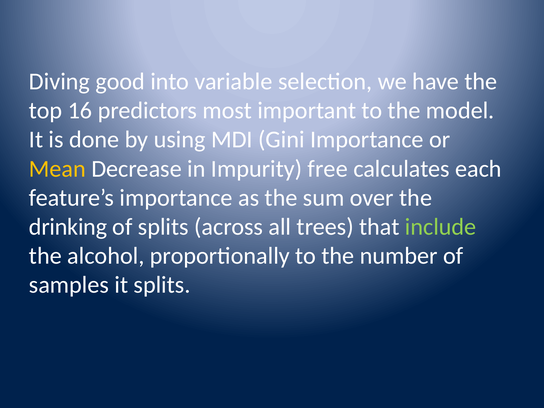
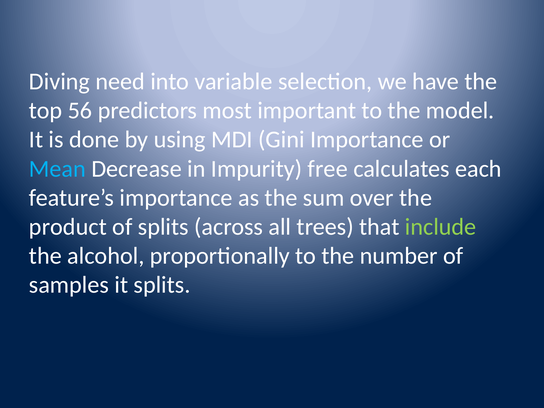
good: good -> need (120, 82)
16: 16 -> 56 (80, 111)
Mean colour: yellow -> light blue (57, 169)
drinking: drinking -> product (68, 227)
